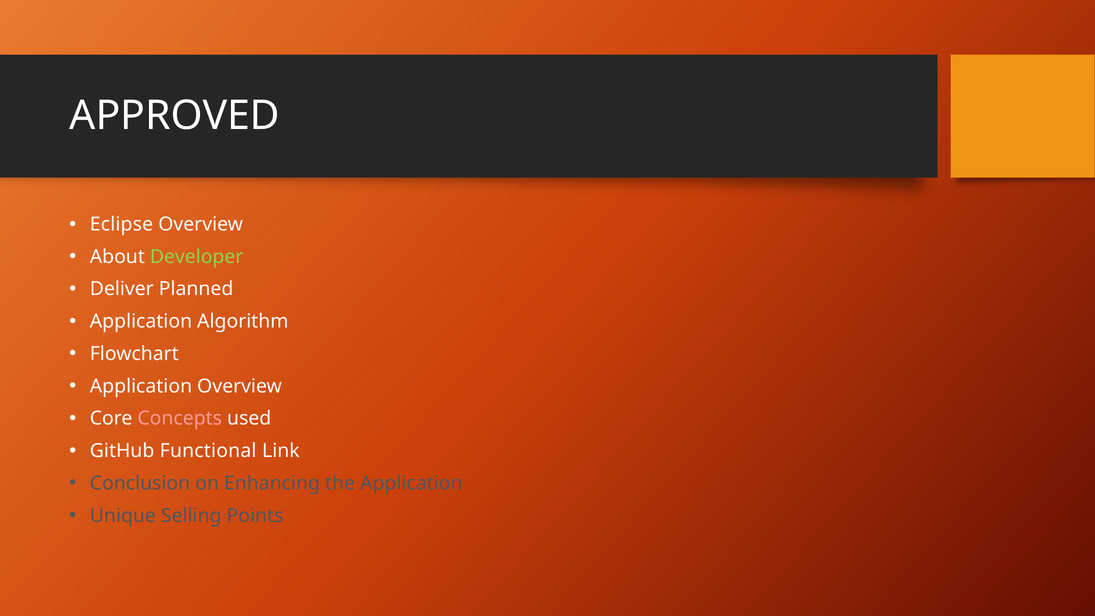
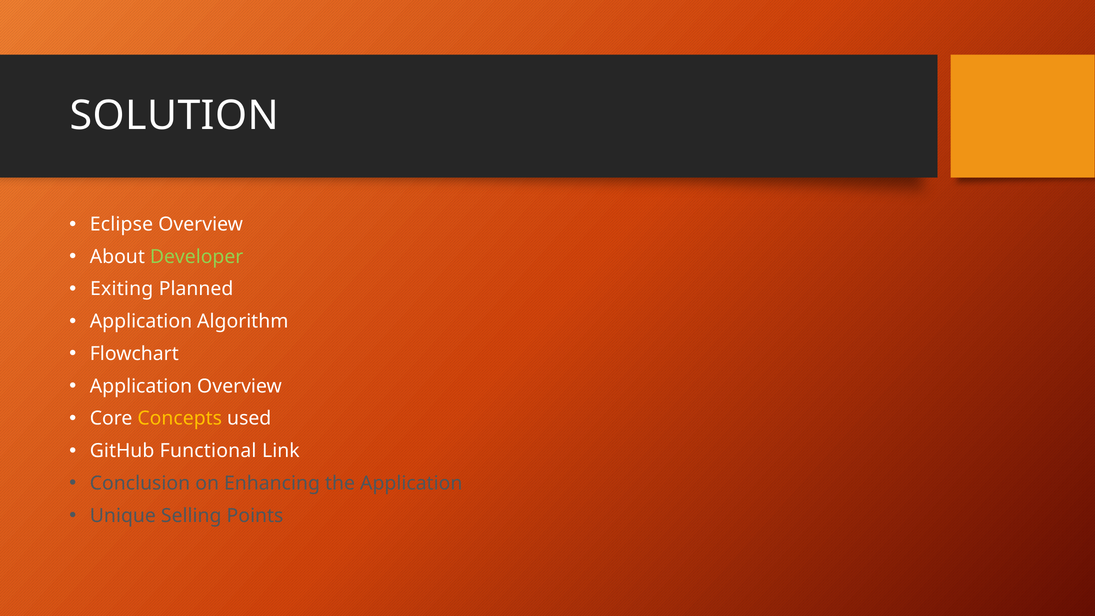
APPROVED: APPROVED -> SOLUTION (174, 116)
Deliver: Deliver -> Exiting (122, 289)
Concepts colour: pink -> yellow (180, 419)
